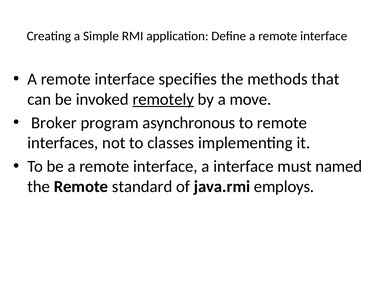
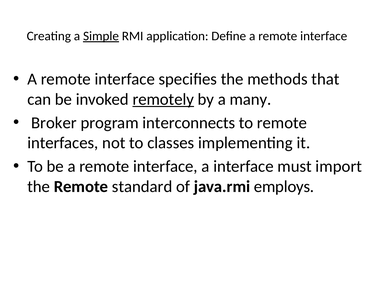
Simple underline: none -> present (101, 36)
move: move -> many (250, 99)
asynchronous: asynchronous -> interconnects (189, 123)
named: named -> import (339, 166)
